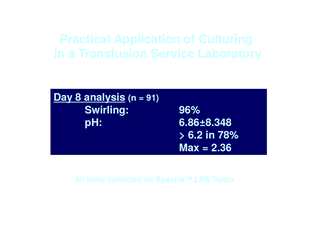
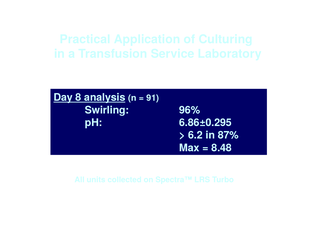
6.86±8.348: 6.86±8.348 -> 6.86±0.295 (205, 122)
78%: 78% -> 87% (228, 135)
2.36: 2.36 -> 8.48 (222, 147)
